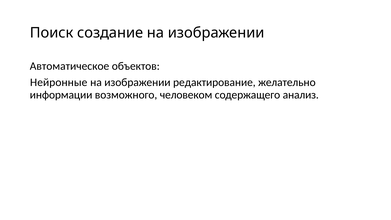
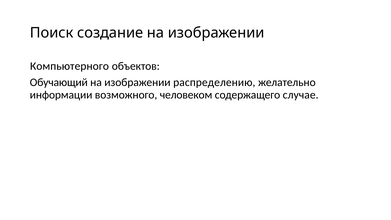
Автоматическое: Автоматическое -> Компьютерного (69, 66)
Нейронные: Нейронные -> Обучающий (59, 82)
редактирование: редактирование -> распределению (214, 82)
анализ: анализ -> случае (301, 95)
